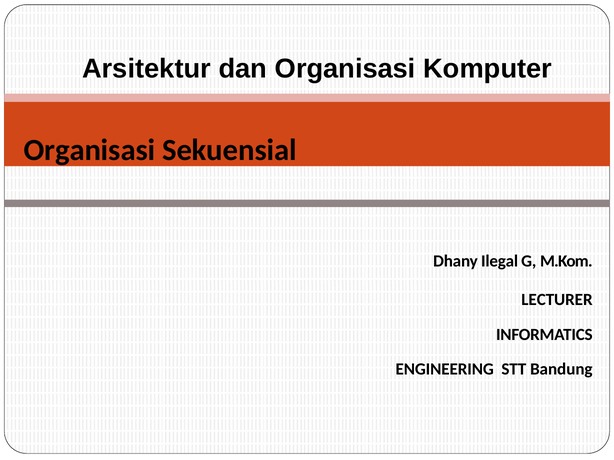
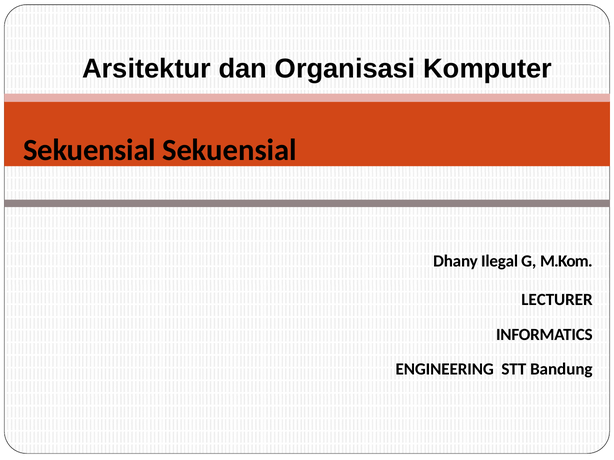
Organisasi: Organisasi -> Sekuensial (90, 150)
